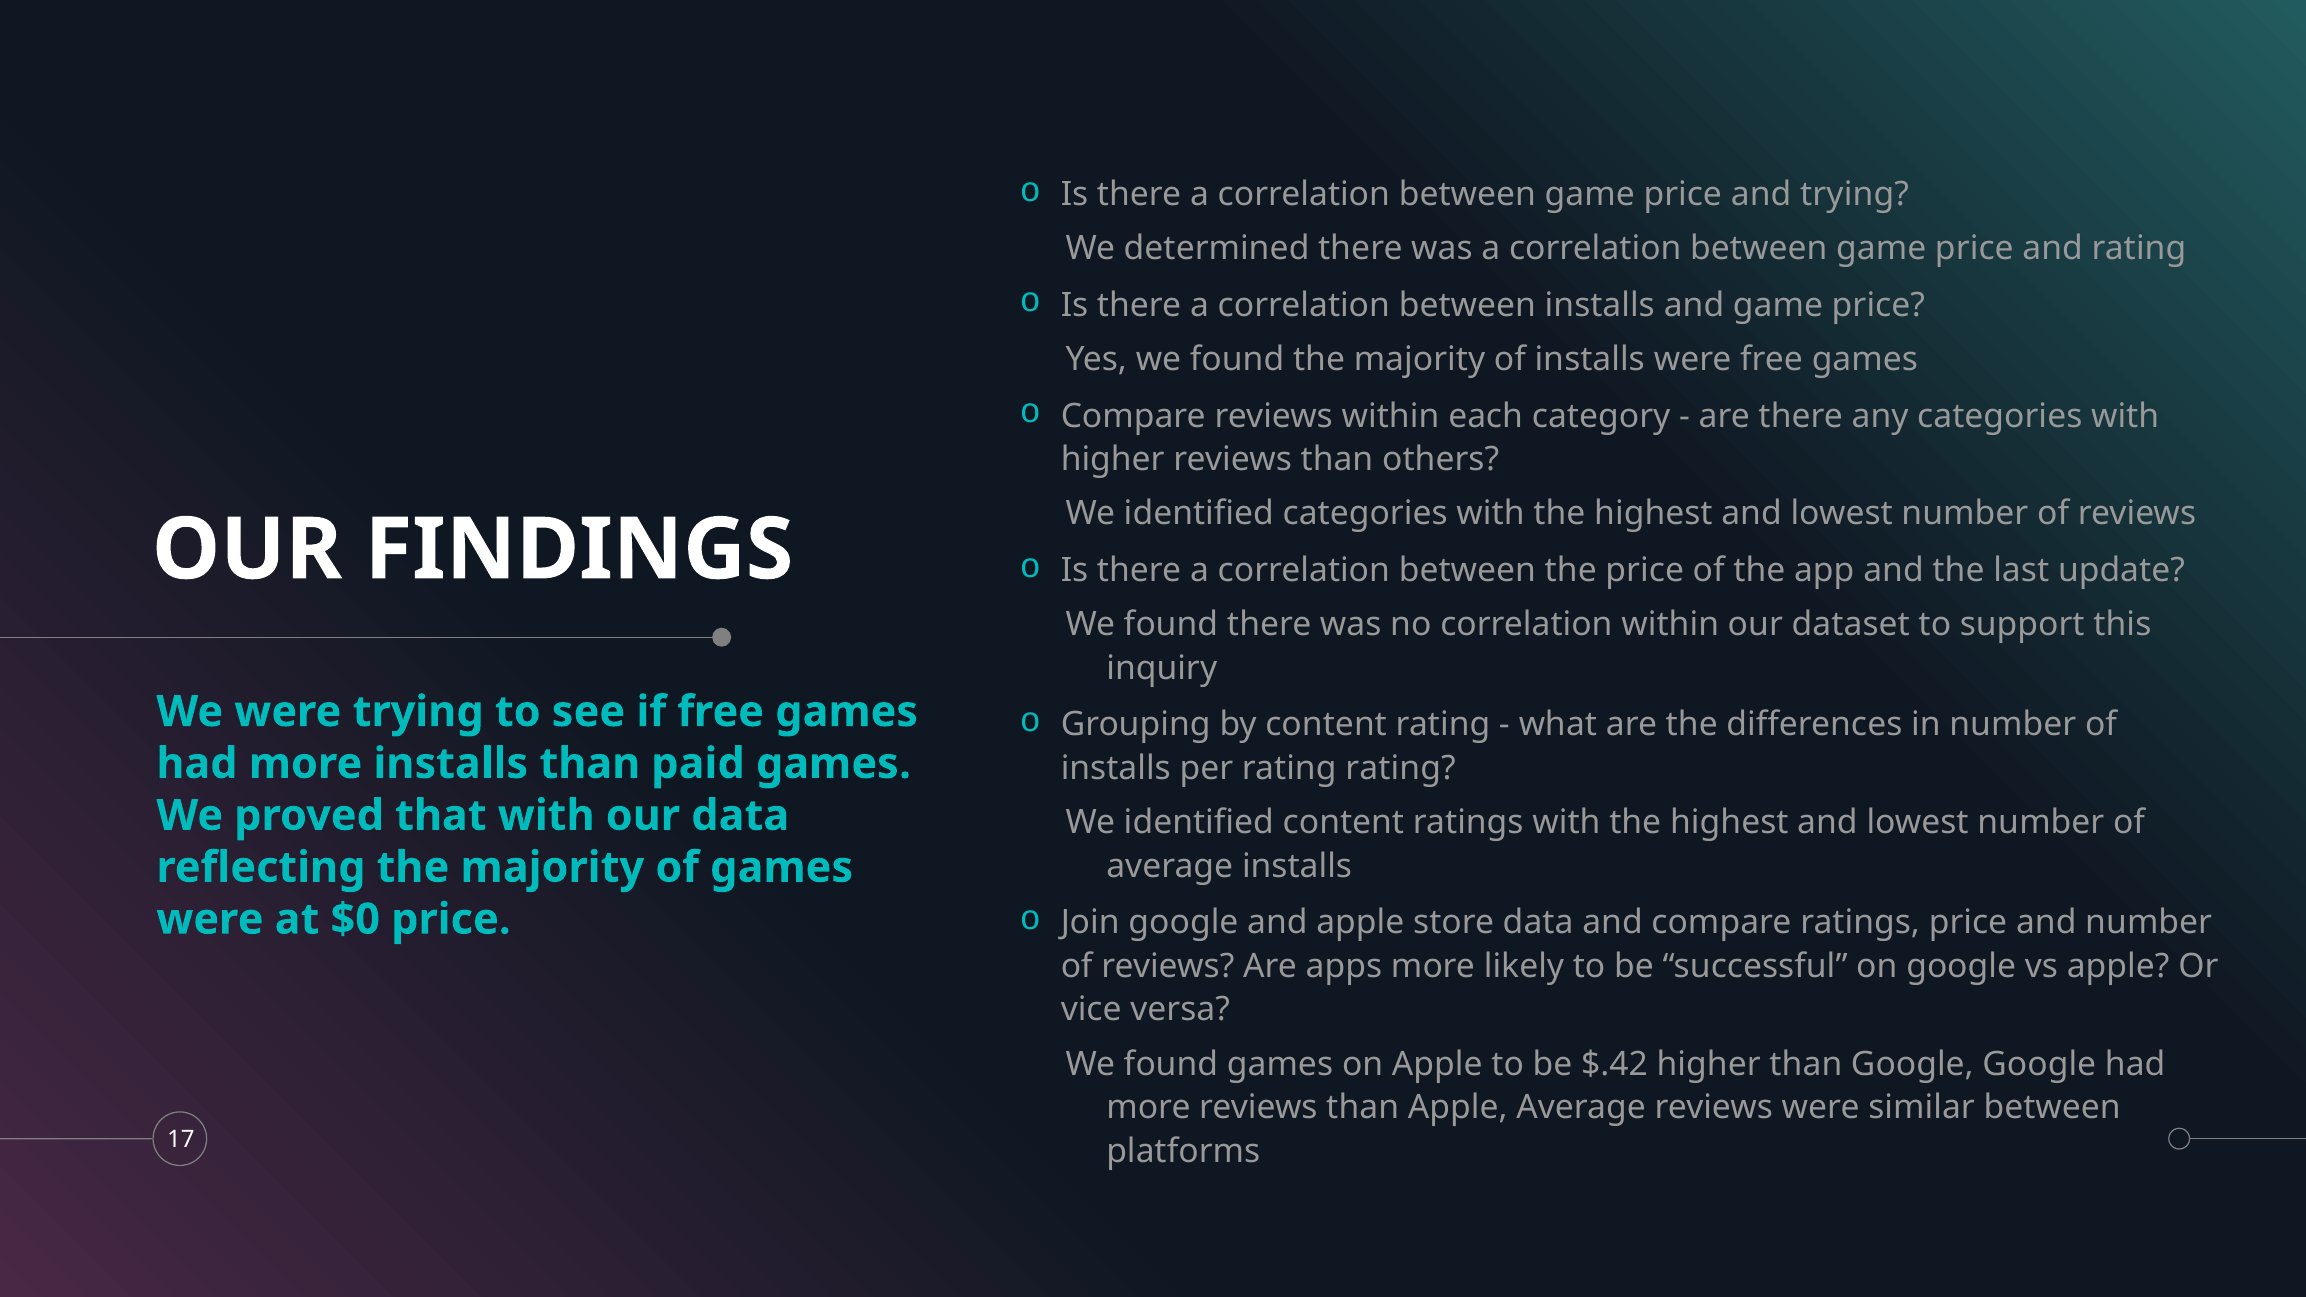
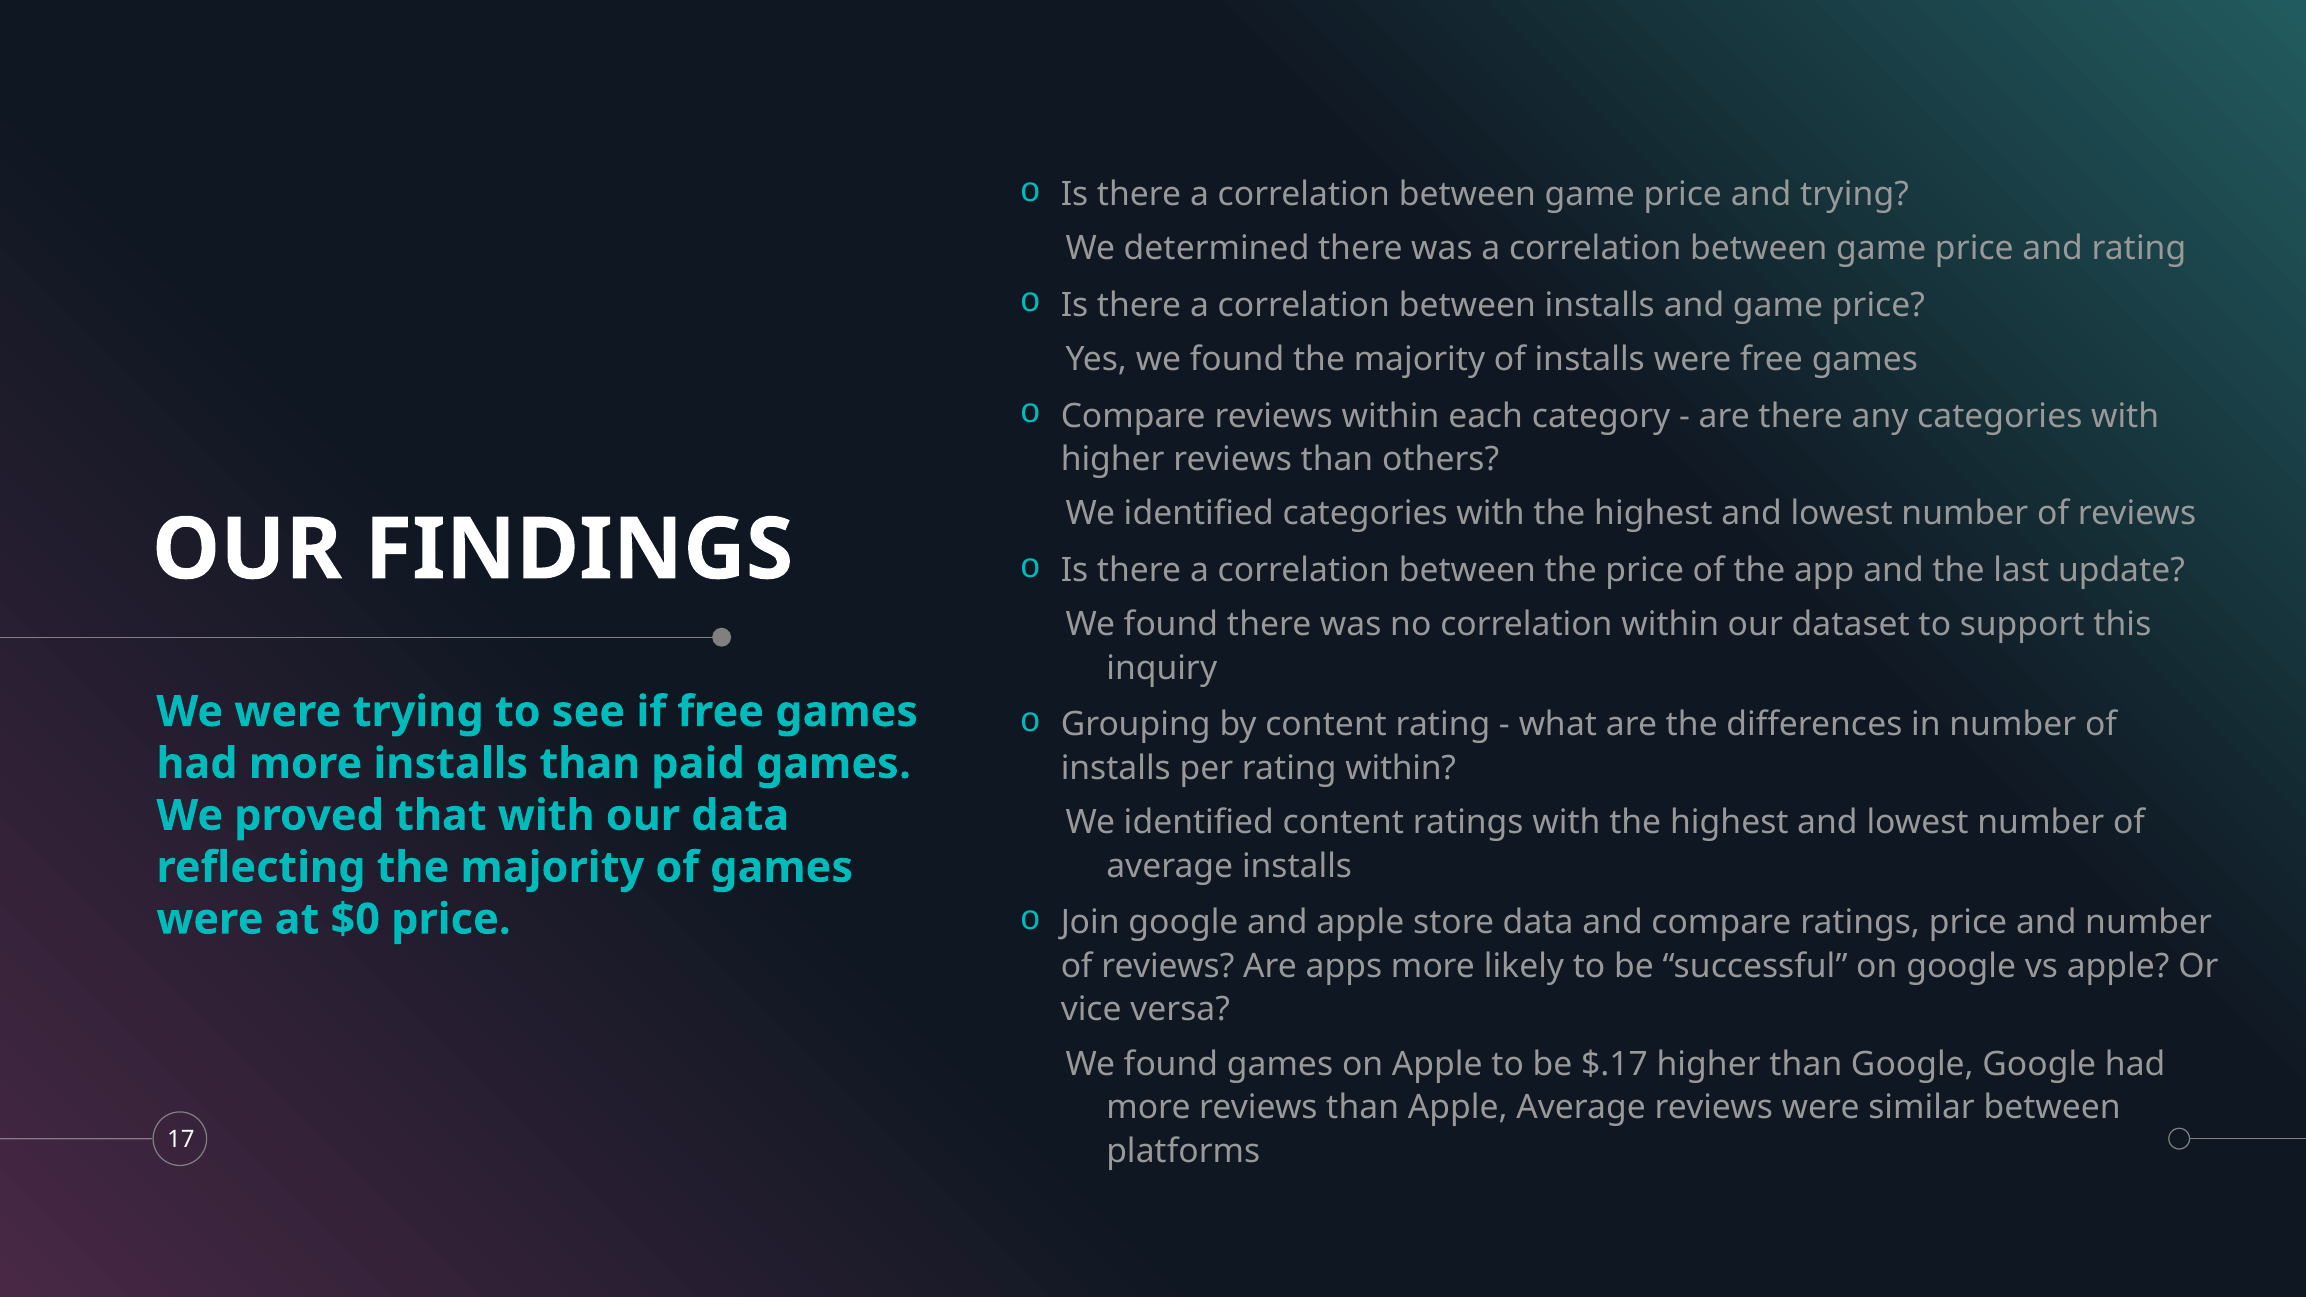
rating rating: rating -> within (1401, 768)
$.42: $.42 -> $.17 (1614, 1064)
